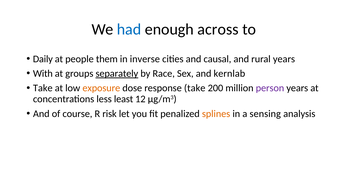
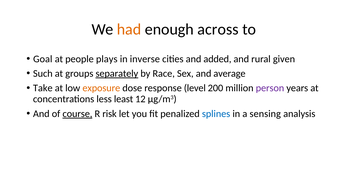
had colour: blue -> orange (129, 29)
Daily: Daily -> Goal (43, 59)
them: them -> plays (107, 59)
causal: causal -> added (217, 59)
rural years: years -> given (284, 59)
With: With -> Such (43, 73)
kernlab: kernlab -> average (229, 73)
response take: take -> level (195, 88)
course underline: none -> present (77, 114)
splines colour: orange -> blue (216, 114)
